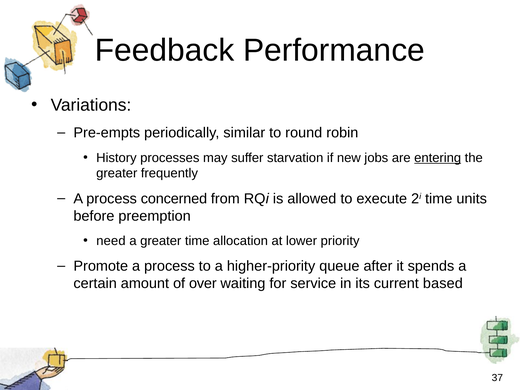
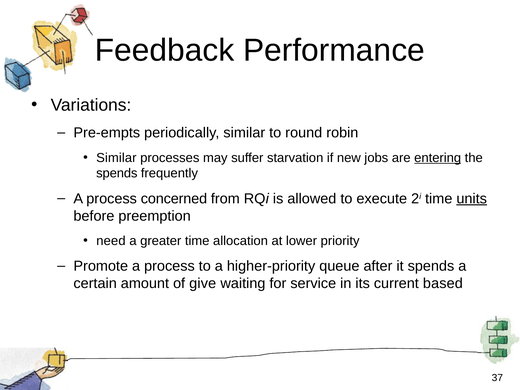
History: History -> Similar (116, 158)
greater: greater -> spends (117, 173)
units underline: none -> present (472, 199)
over: over -> give (203, 284)
